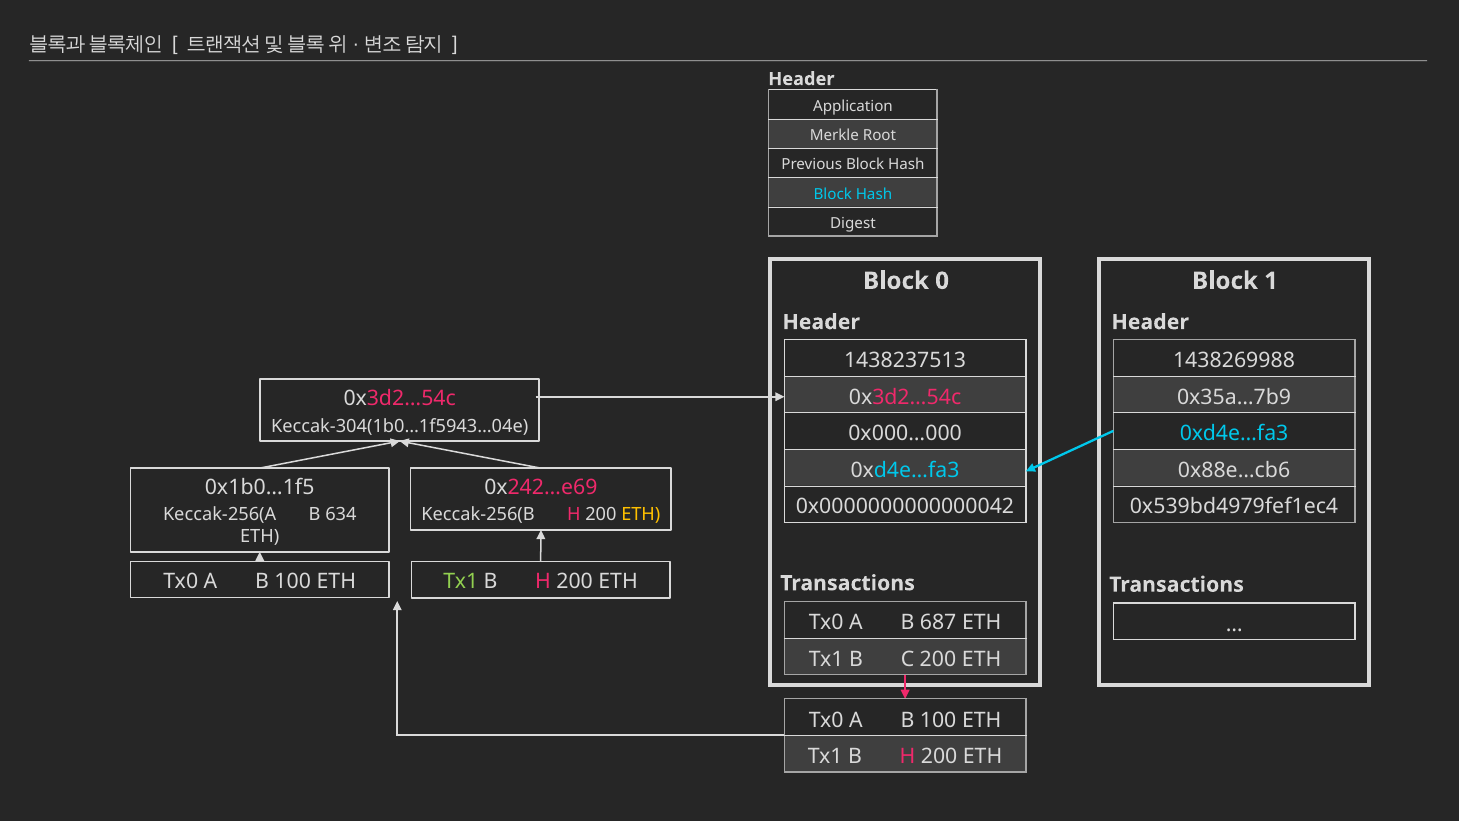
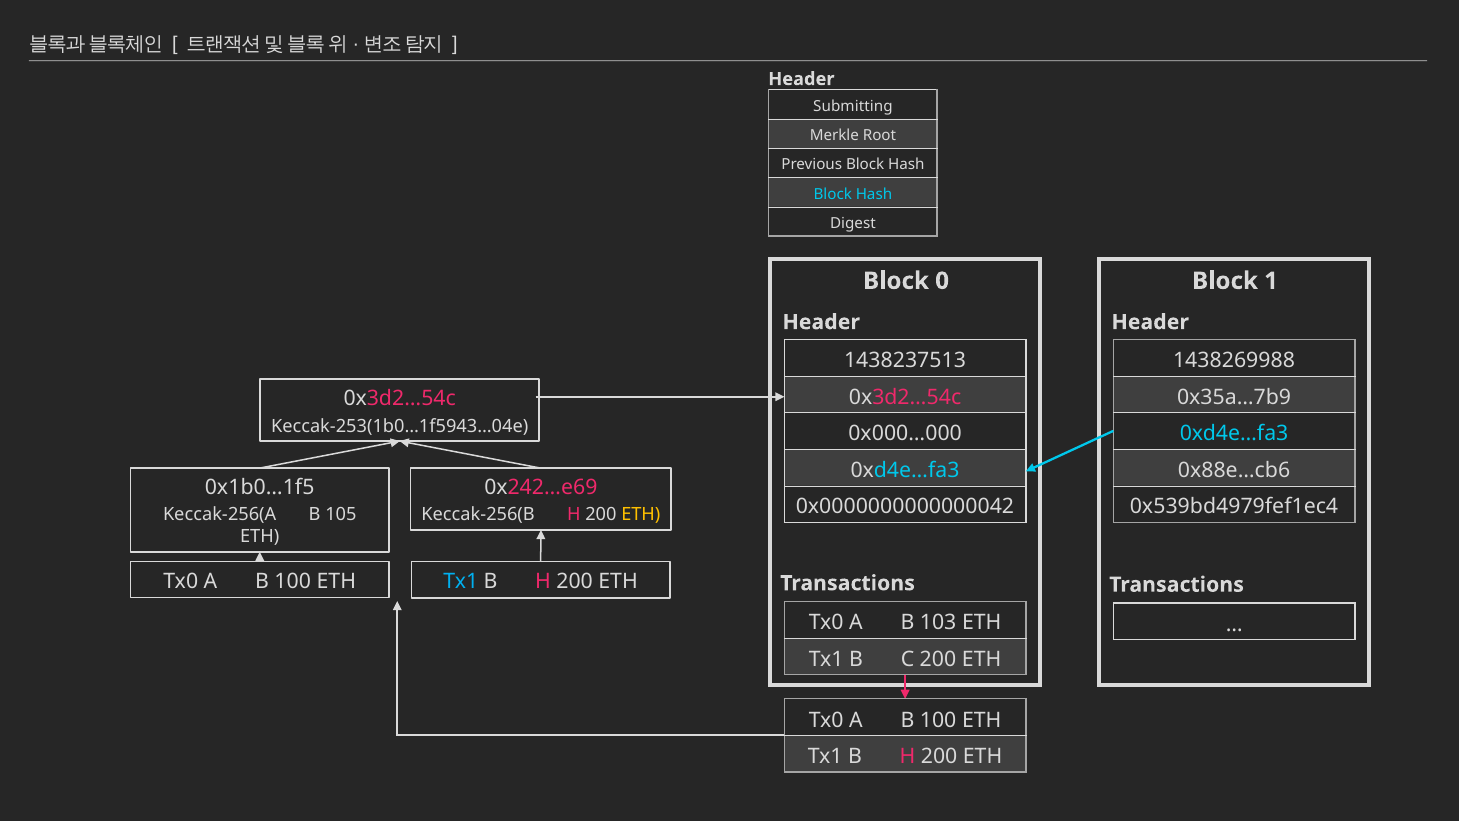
Application: Application -> Submitting (853, 106)
Keccak-304(1b0…1f5943…04e: Keccak-304(1b0…1f5943…04e -> Keccak-253(1b0…1f5943…04e (400, 426)
634: 634 -> 105 (341, 515)
Tx1 colour: light green -> light blue (461, 581)
687: 687 -> 103 (938, 623)
